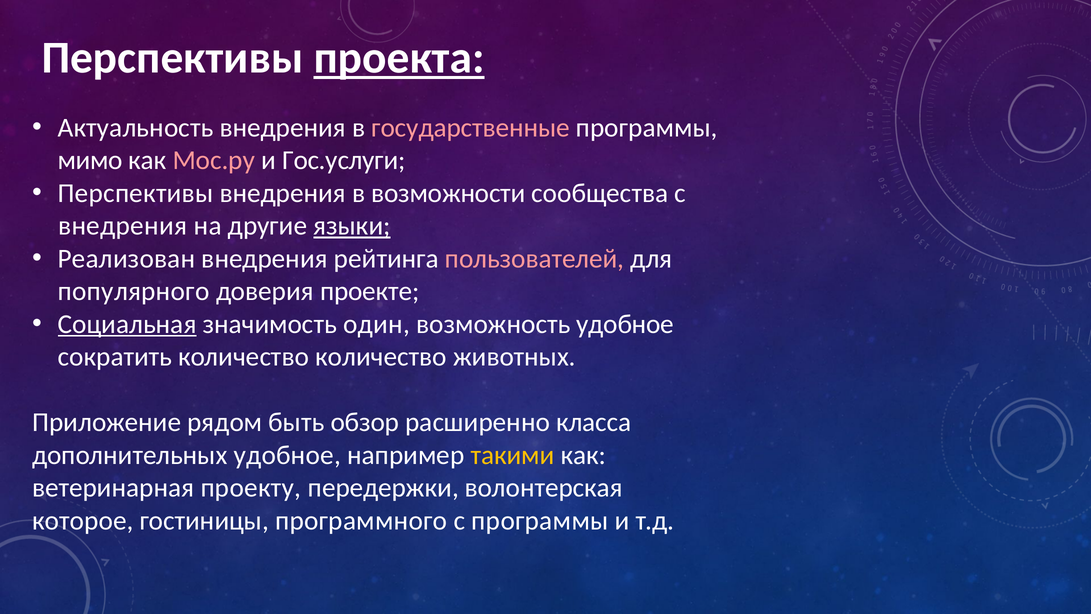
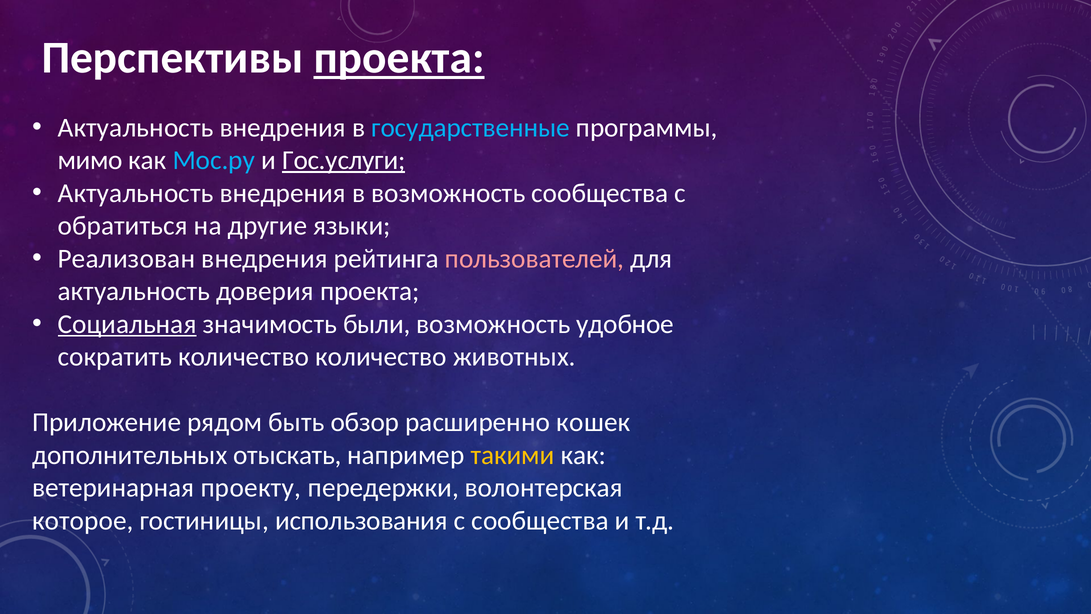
государственные colour: pink -> light blue (471, 127)
Мос.ру colour: pink -> light blue (214, 160)
Гос.услуги underline: none -> present (344, 160)
Перспективы: Перспективы -> Актуальность (136, 193)
в возможности: возможности -> возможность (448, 193)
внедрения: внедрения -> обратиться (123, 226)
языки underline: present -> none (352, 226)
популярного: популярного -> актуальность (134, 291)
доверия проекте: проекте -> проекта (370, 291)
один: один -> были (377, 324)
класса: класса -> кошек (594, 422)
дополнительных удобное: удобное -> отыскать (287, 455)
программного: программного -> использования (362, 520)
с программы: программы -> сообщества (540, 520)
